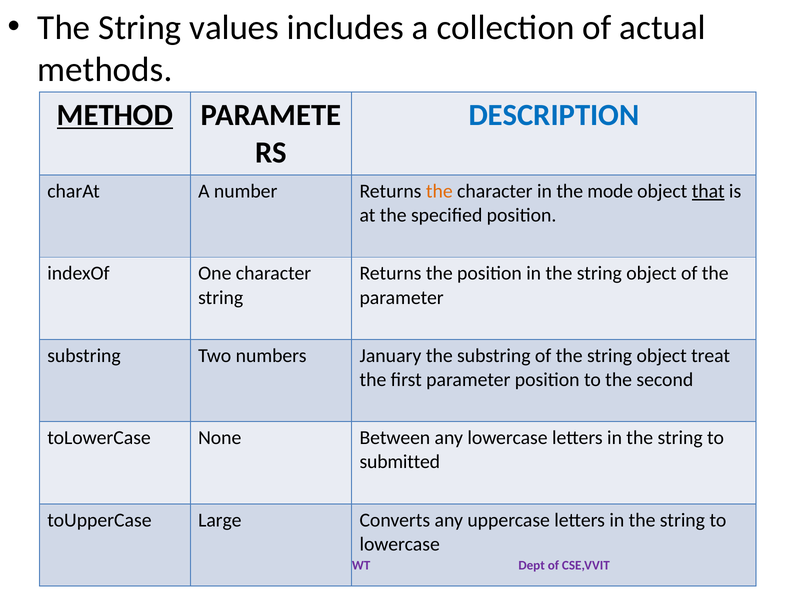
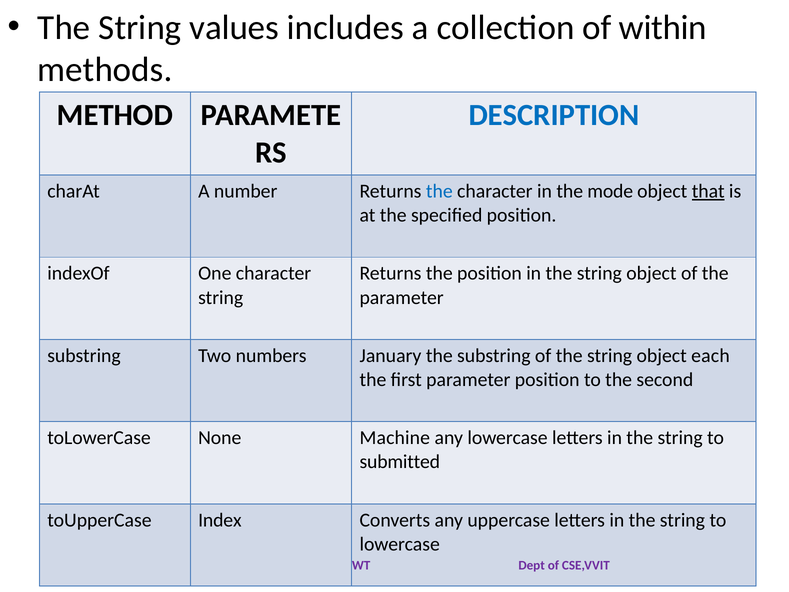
actual: actual -> within (663, 27)
METHOD underline: present -> none (115, 115)
the colour: orange -> blue (439, 191)
treat: treat -> each (710, 355)
Between: Between -> Machine (395, 438)
Large: Large -> Index (220, 520)
